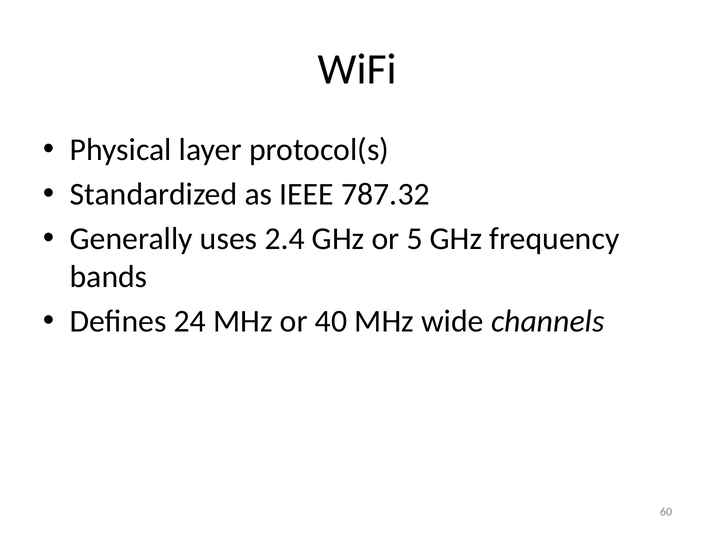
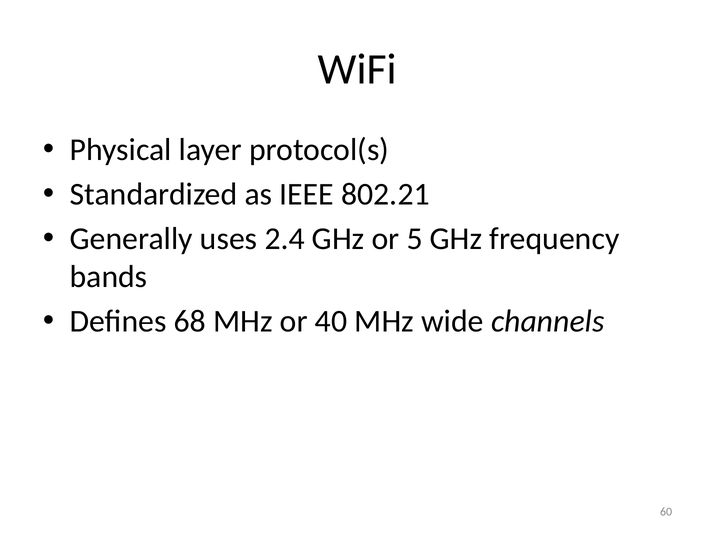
787.32: 787.32 -> 802.21 (385, 194)
24: 24 -> 68 (190, 322)
